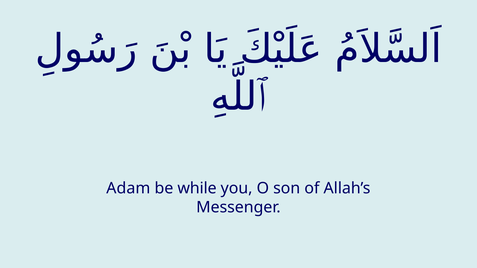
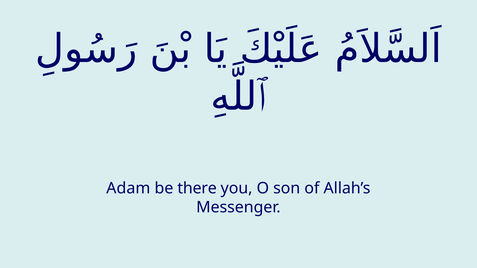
while: while -> there (197, 188)
